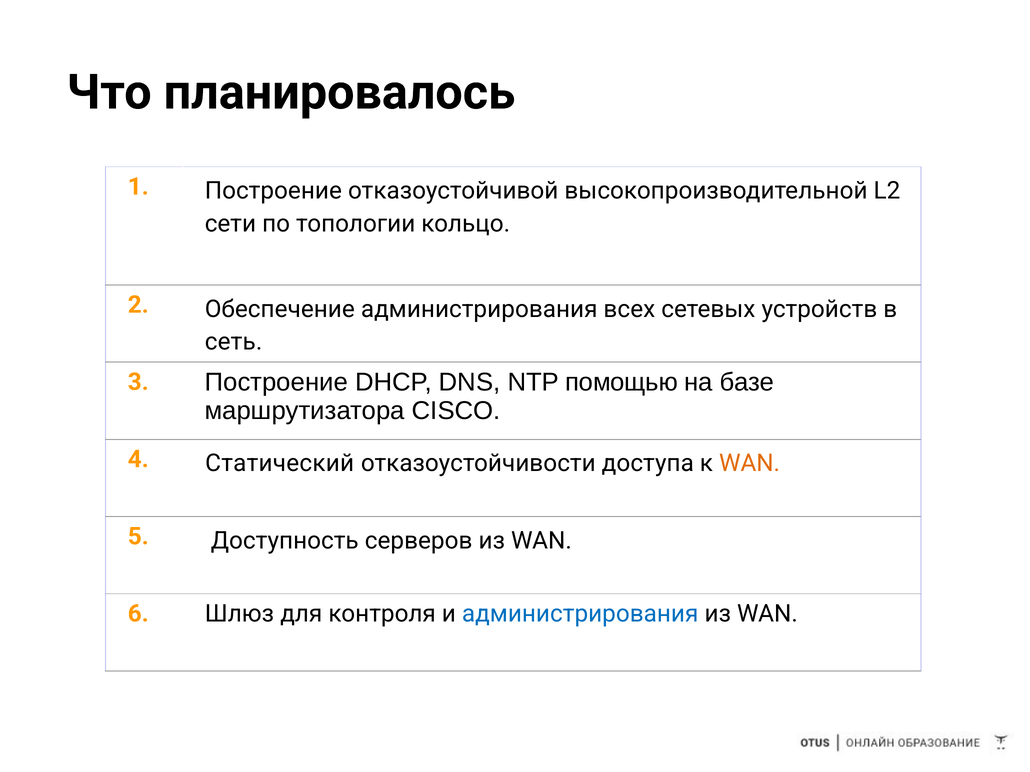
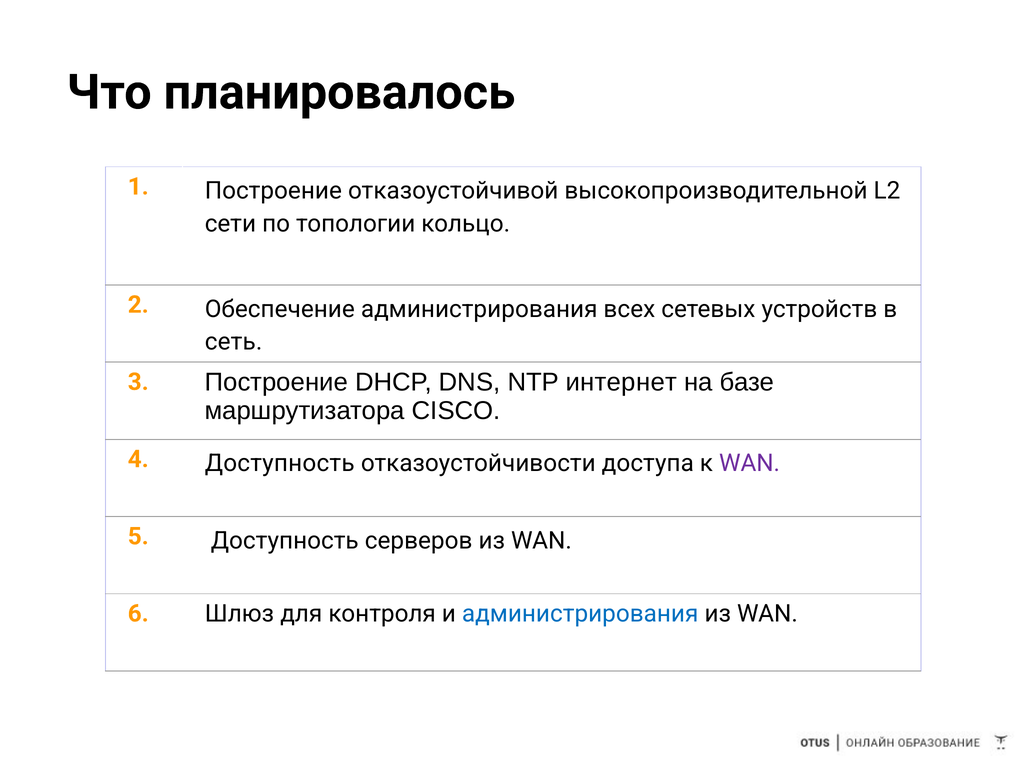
помощью: помощью -> интернет (621, 382)
4 Статический: Статический -> Доступность (280, 464)
WAN colour: orange -> purple (750, 464)
